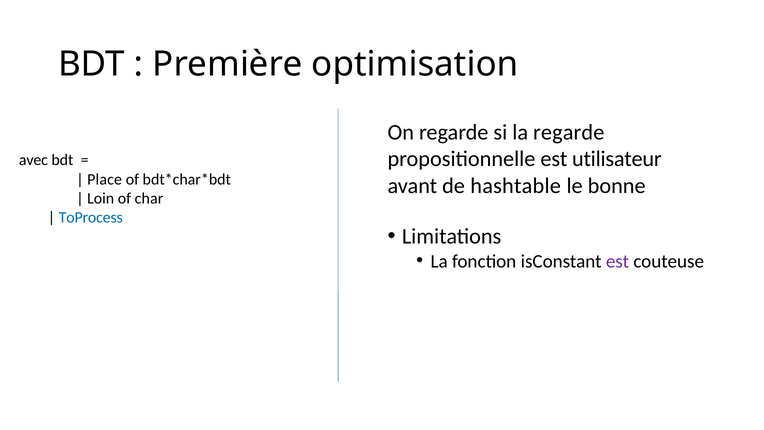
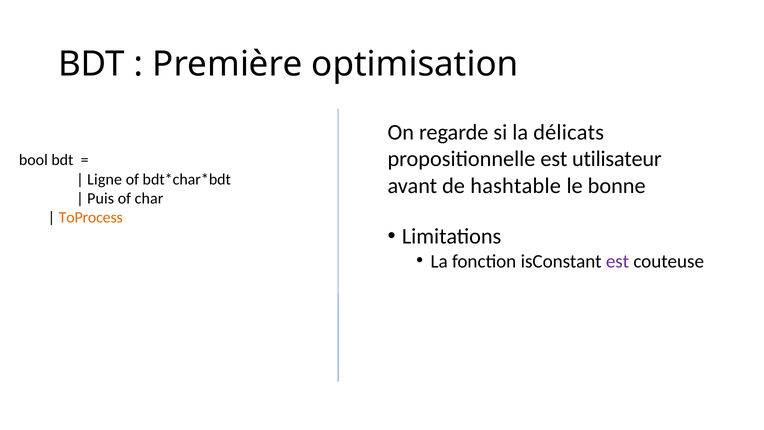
la regarde: regarde -> délicats (569, 132)
avec: avec -> bool (33, 160)
Place: Place -> Ligne (105, 179)
Loin: Loin -> Puis (101, 198)
ToProcess colour: blue -> orange (91, 217)
